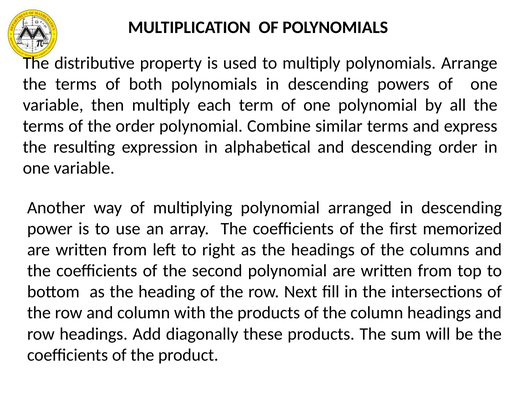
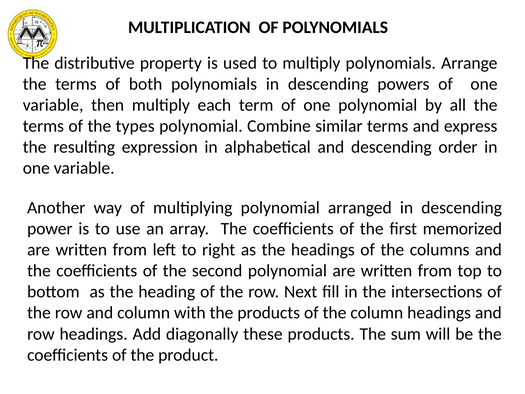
the order: order -> types (135, 126)
